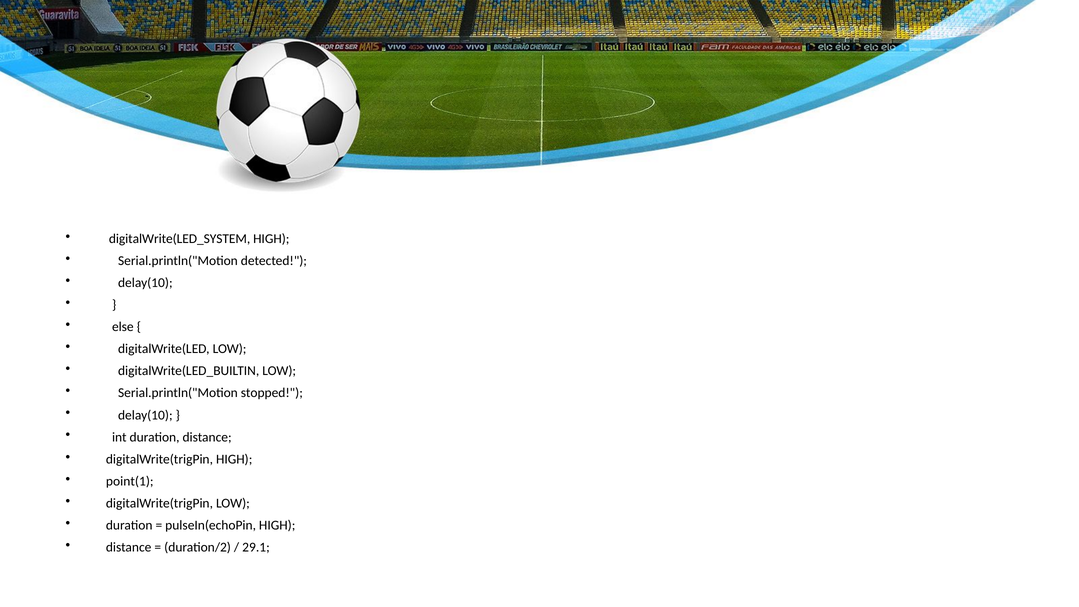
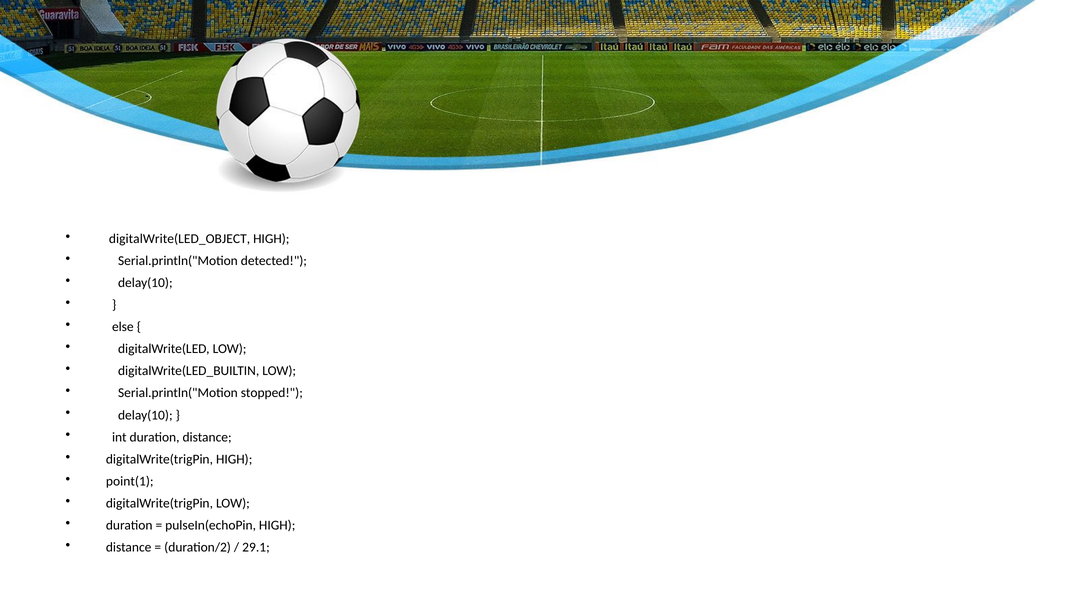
digitalWrite(LED_SYSTEM: digitalWrite(LED_SYSTEM -> digitalWrite(LED_OBJECT (180, 239)
